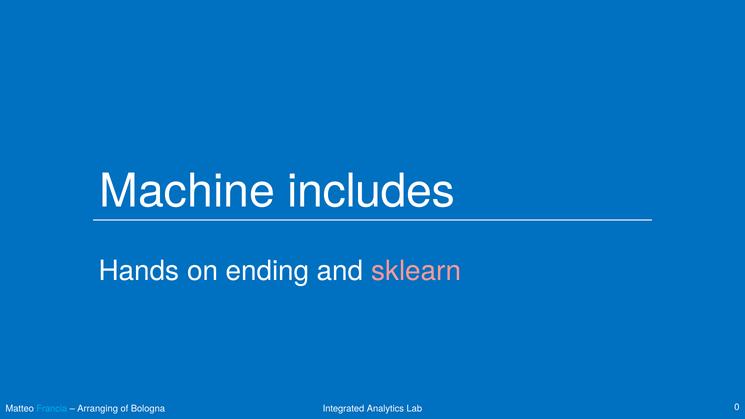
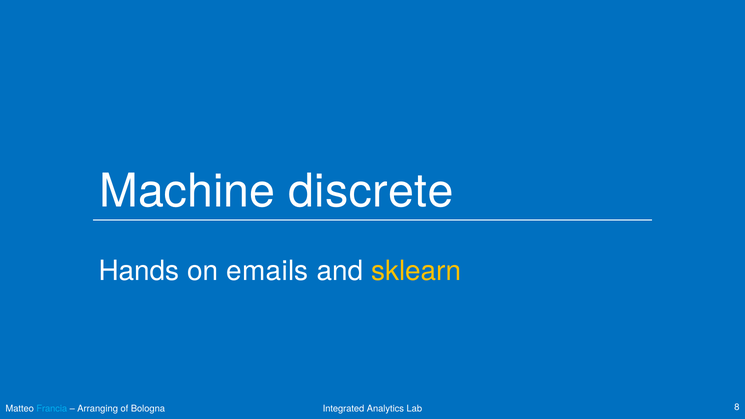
includes: includes -> discrete (371, 192)
ending: ending -> emails (267, 271)
sklearn colour: pink -> yellow (416, 271)
0: 0 -> 8 (737, 407)
